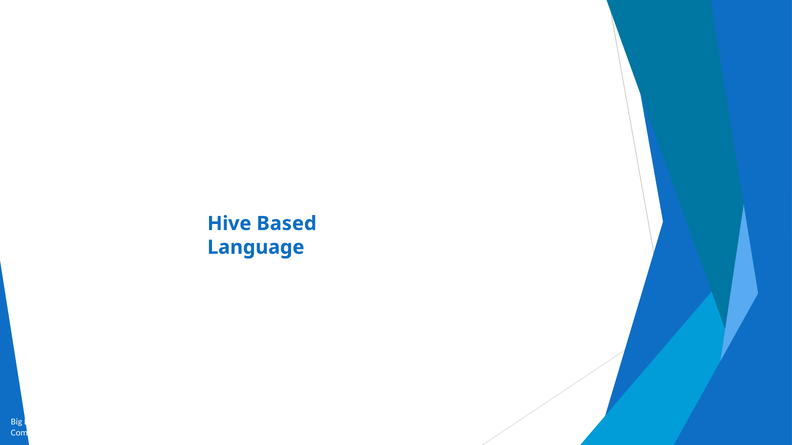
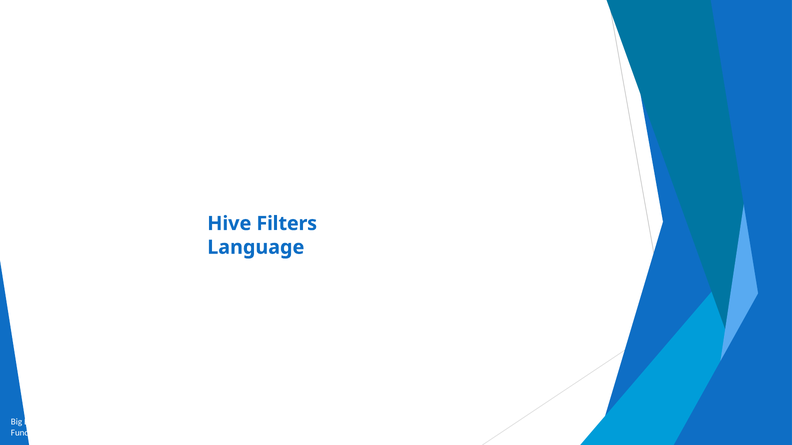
Based: Based -> Filters (287, 224)
Comprise: Comprise -> Functions (29, 433)
